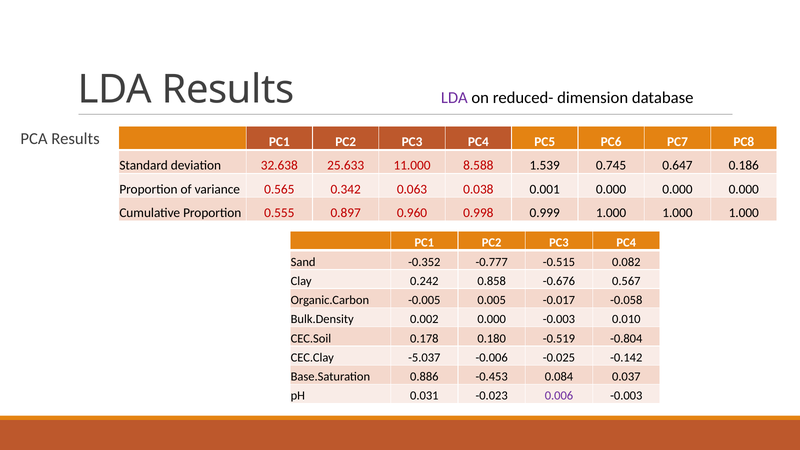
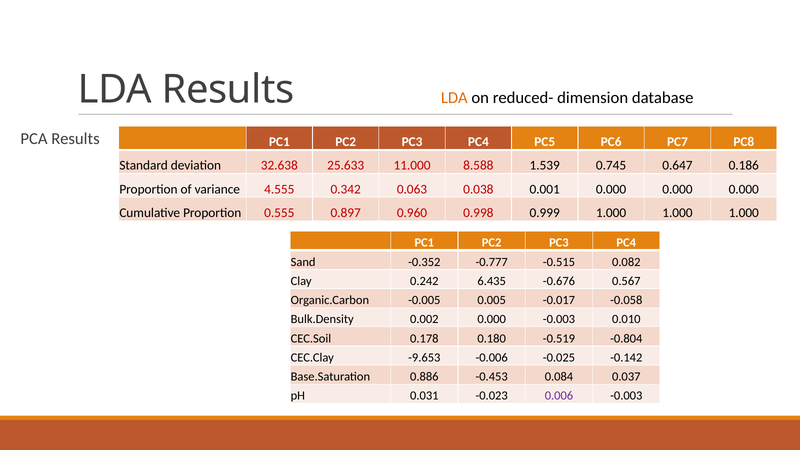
LDA colour: purple -> orange (454, 98)
0.565: 0.565 -> 4.555 (279, 189)
0.858: 0.858 -> 6.435 (492, 281)
-5.037: -5.037 -> -9.653 (424, 358)
